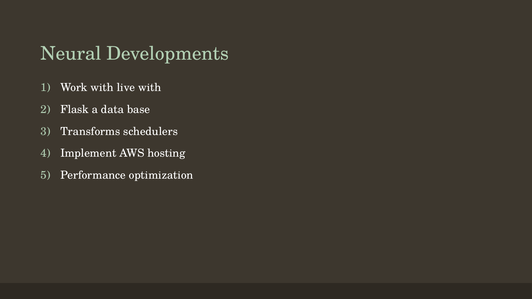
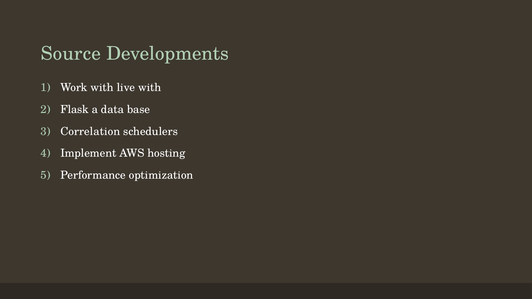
Neural: Neural -> Source (71, 54)
Transforms: Transforms -> Correlation (90, 131)
